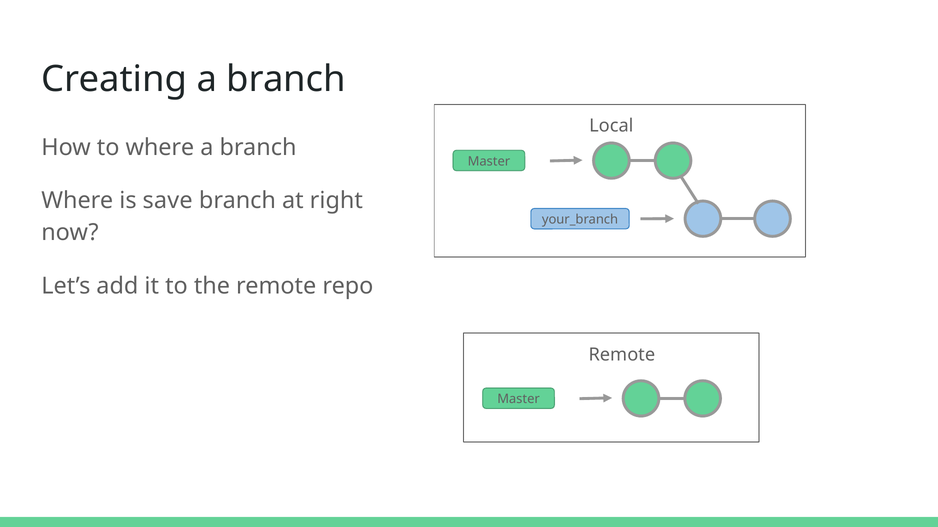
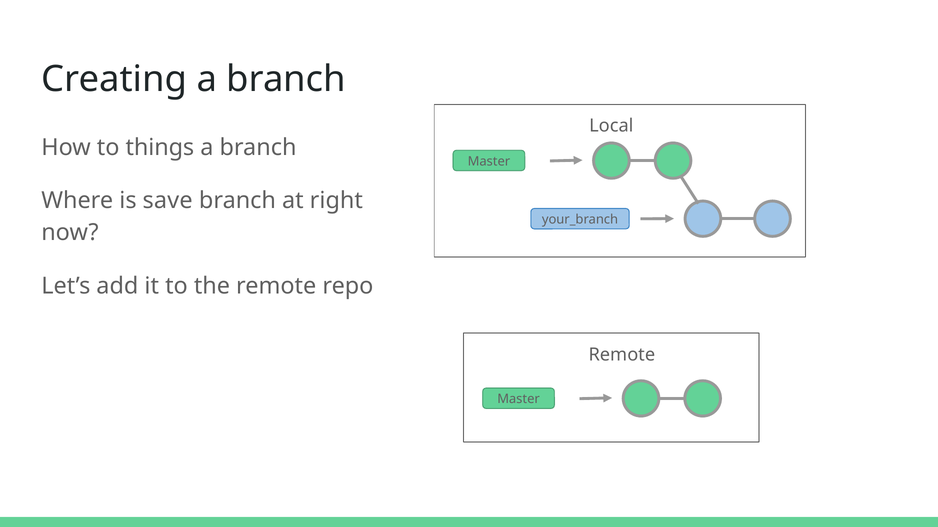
to where: where -> things (160, 148)
